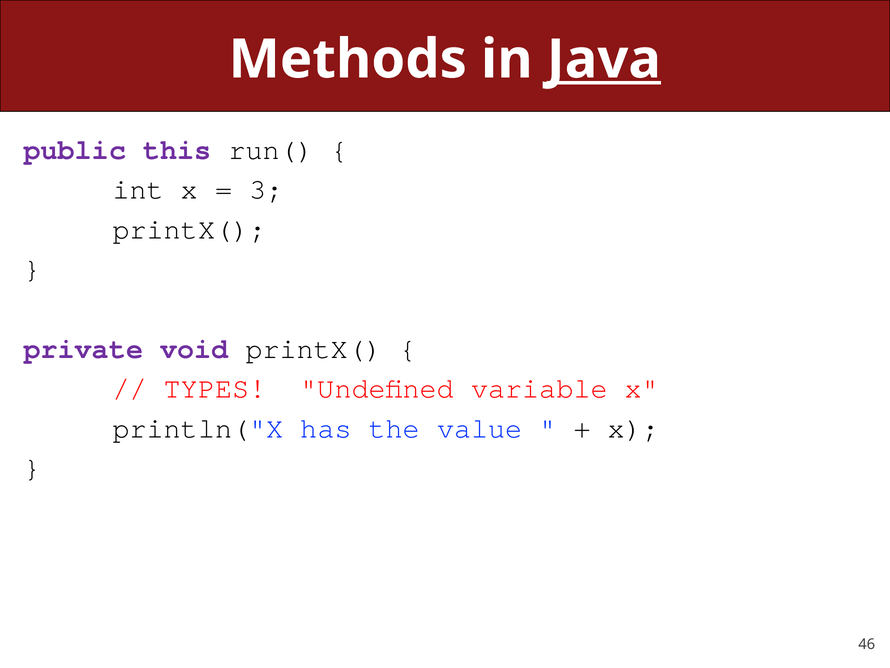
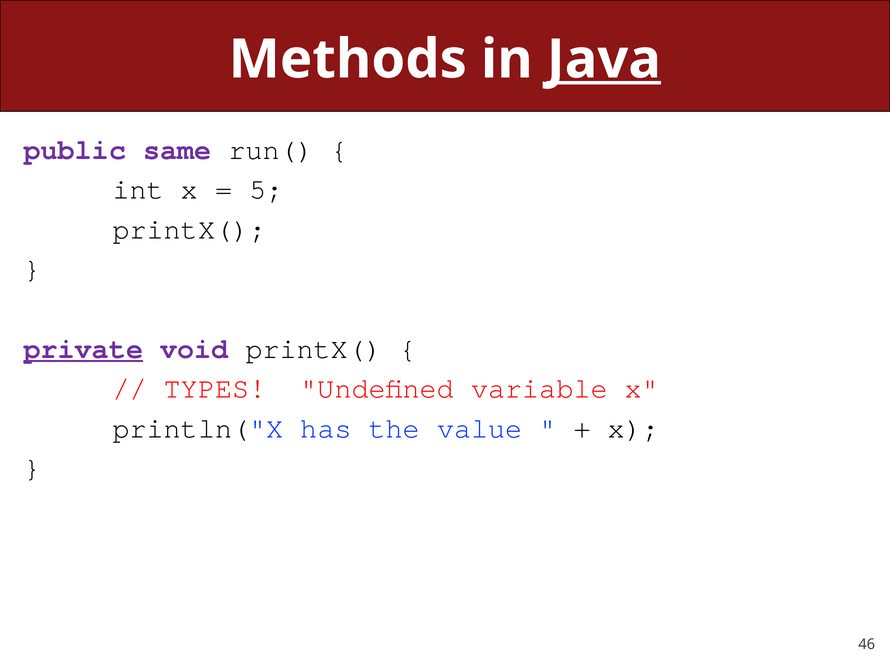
this: this -> same (177, 150)
3: 3 -> 5 (266, 189)
private underline: none -> present (83, 348)
